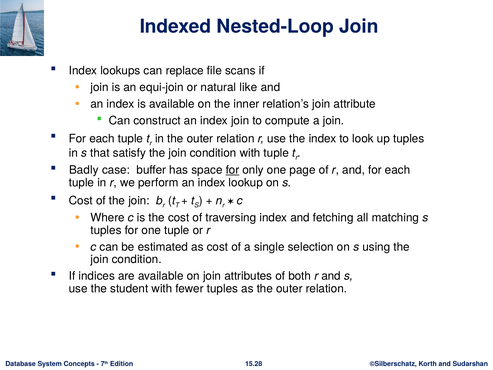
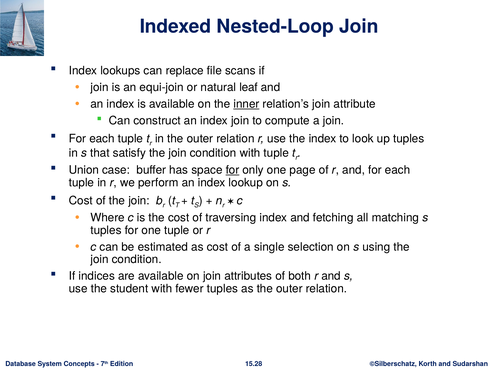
like: like -> leaf (249, 87)
inner underline: none -> present (246, 104)
Badly: Badly -> Union (84, 170)
